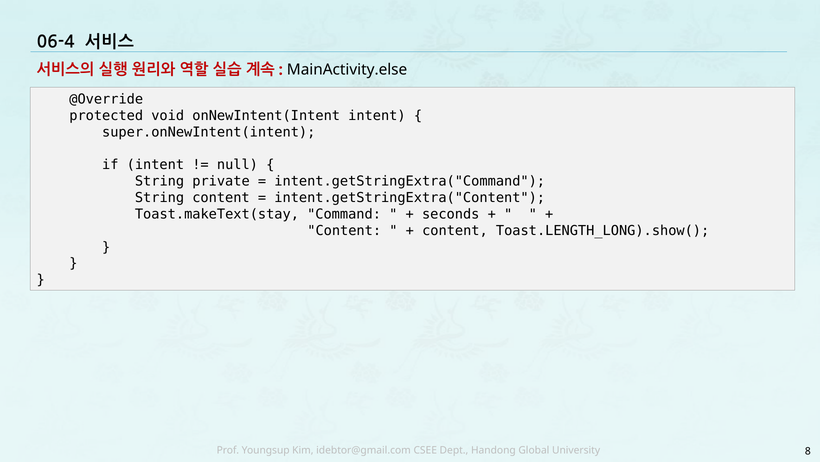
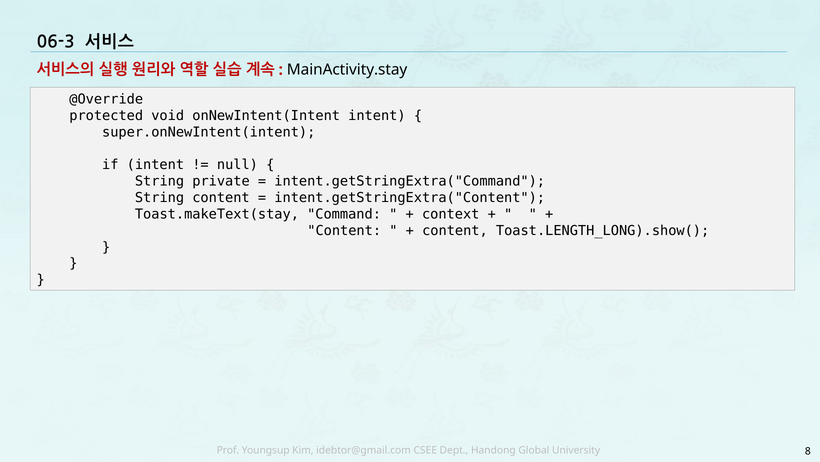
06-4: 06-4 -> 06-3 (56, 42)
MainActivity.else: MainActivity.else -> MainActivity.stay (347, 70)
seconds: seconds -> context (451, 214)
